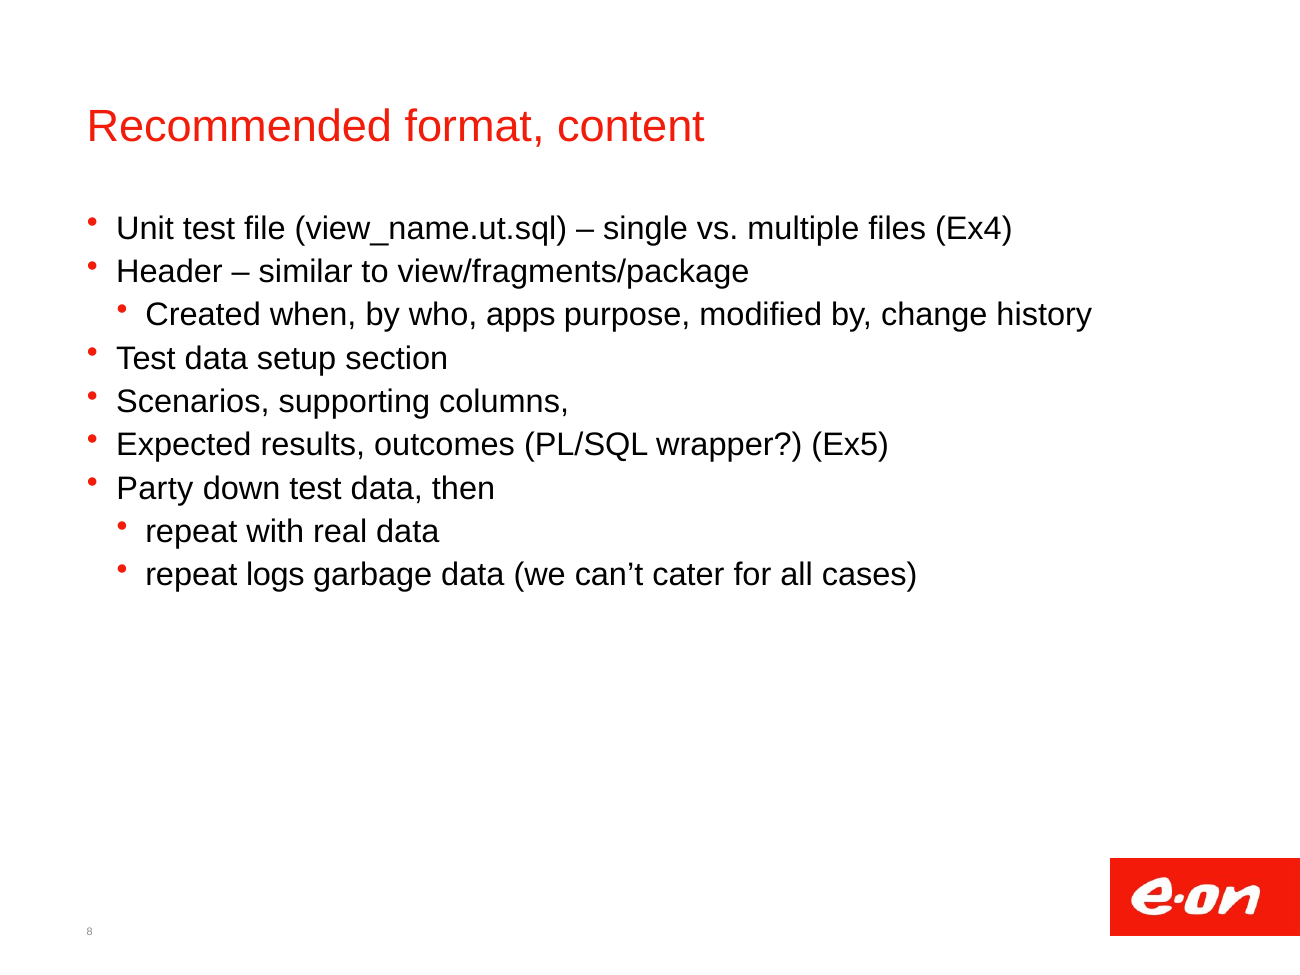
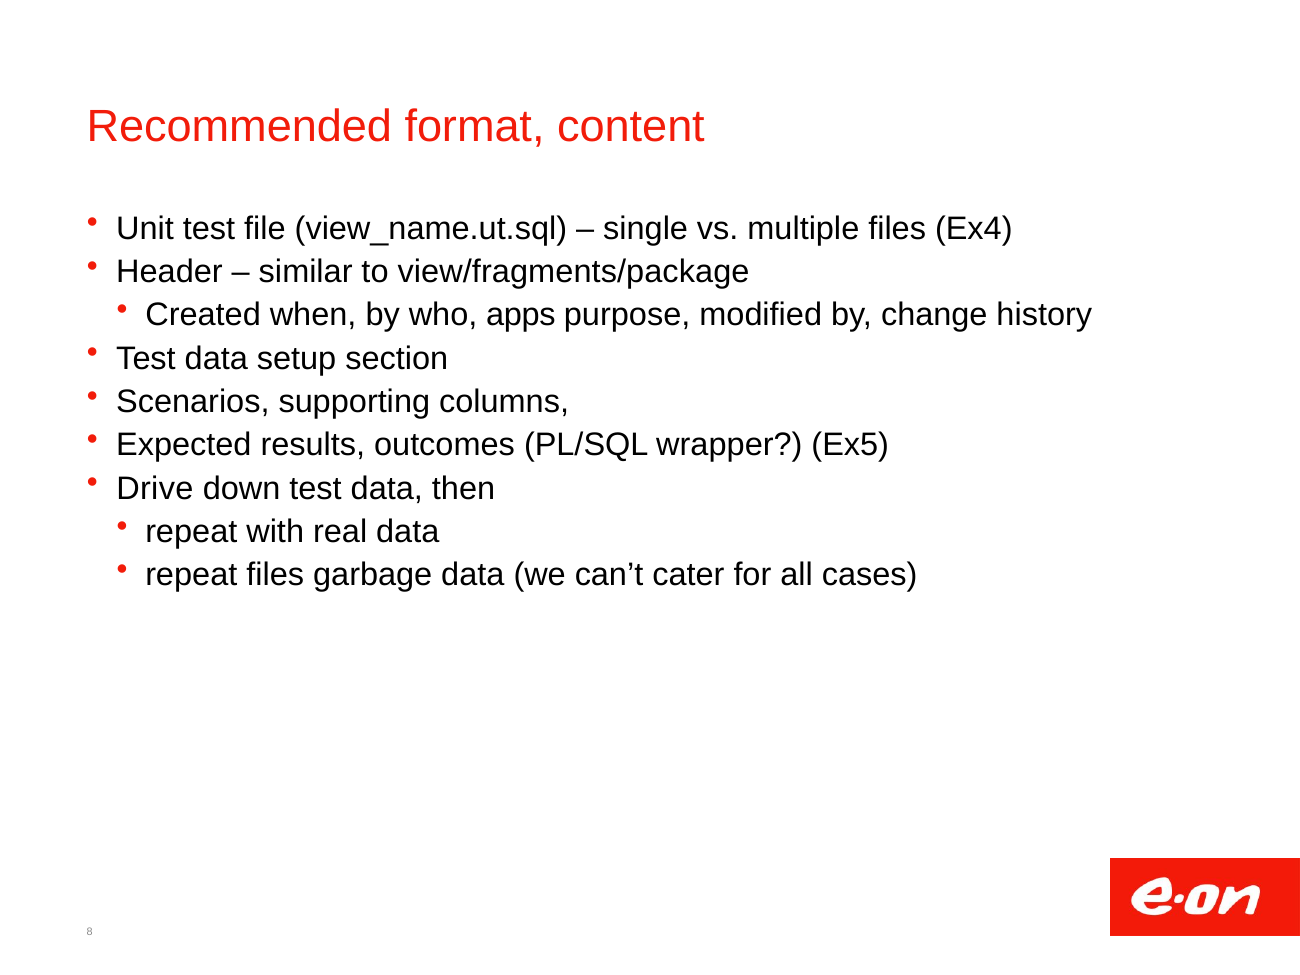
Party: Party -> Drive (155, 488)
repeat logs: logs -> files (275, 575)
